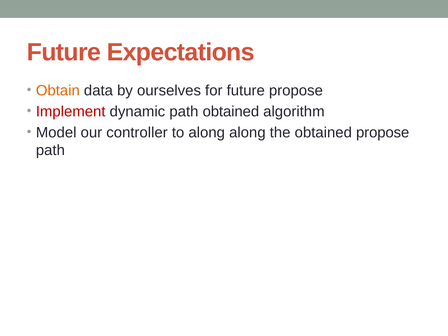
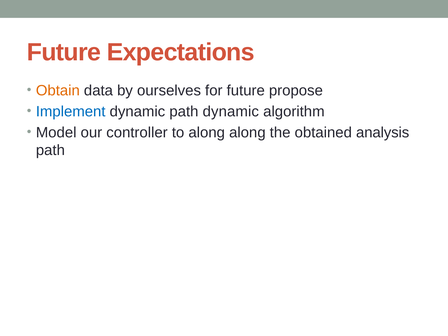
Implement colour: red -> blue (71, 112)
path obtained: obtained -> dynamic (231, 112)
obtained propose: propose -> analysis (383, 132)
